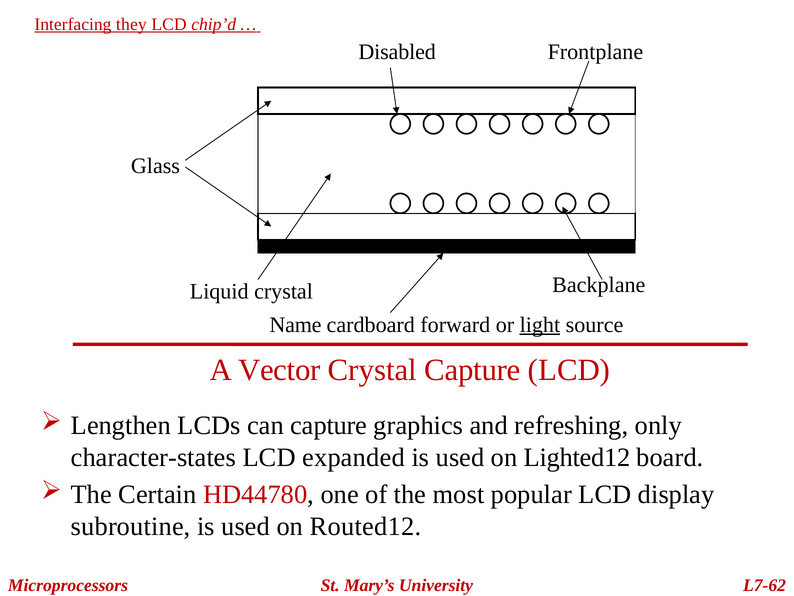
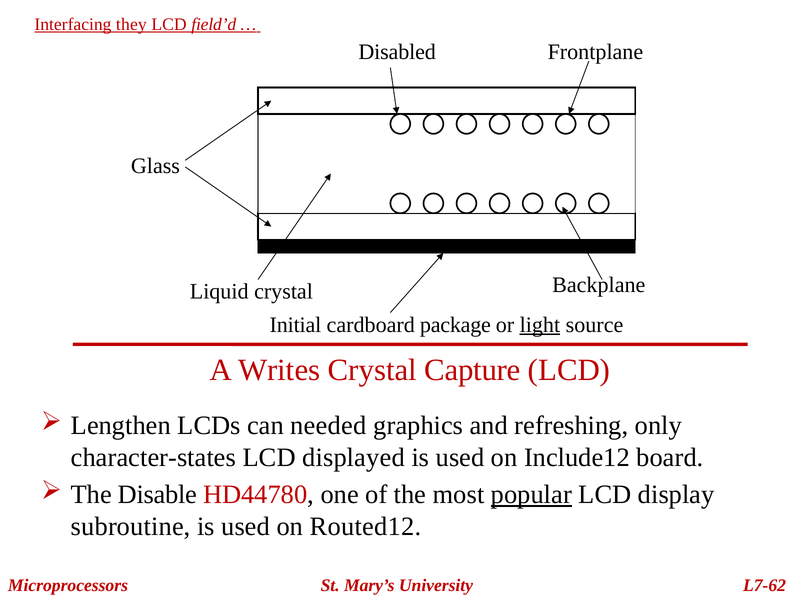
chip’d: chip’d -> field’d (214, 24)
Name: Name -> Initial (295, 324)
forward: forward -> package (455, 324)
Vector: Vector -> Writes (279, 370)
can capture: capture -> needed (329, 425)
expanded: expanded -> displayed (354, 457)
Lighted12: Lighted12 -> Include12 (577, 457)
Certain: Certain -> Disable (158, 494)
popular underline: none -> present (531, 494)
